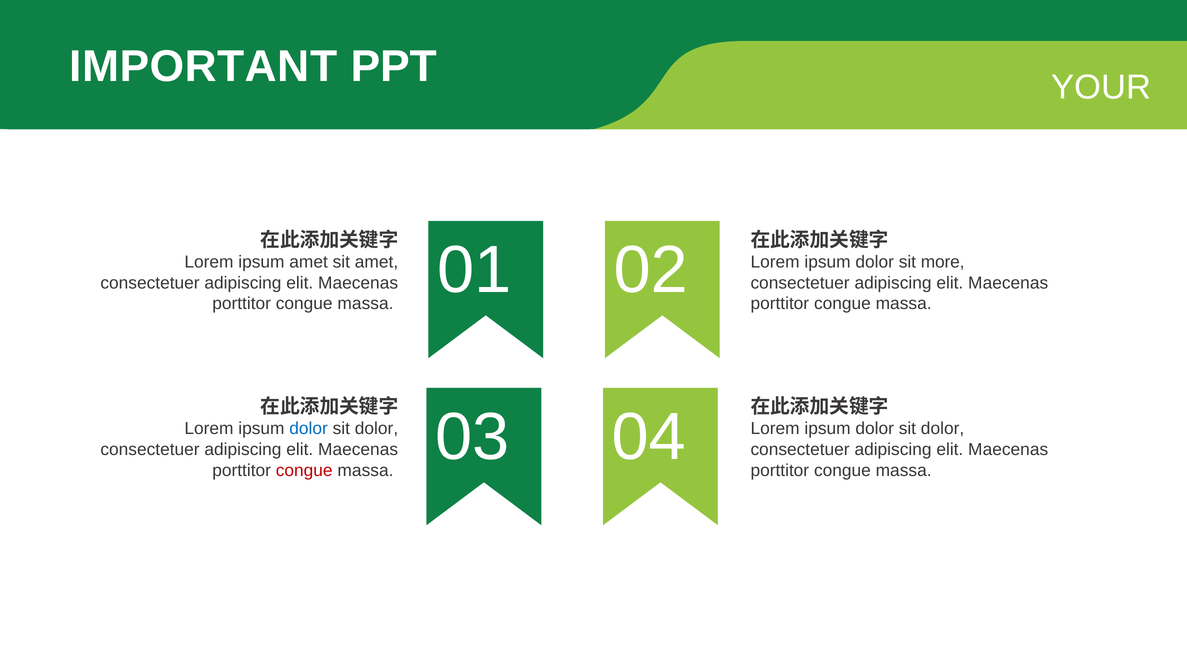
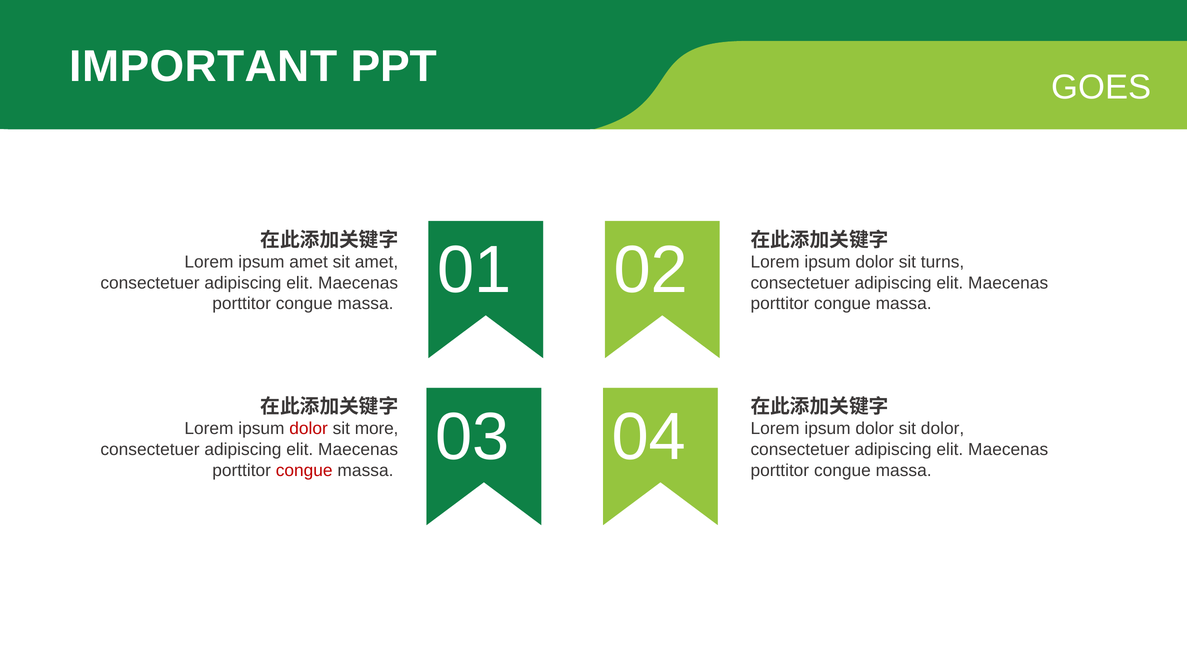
YOUR: YOUR -> GOES (1101, 87)
more: more -> turns (943, 262)
dolor colour: blue -> red (309, 429)
dolor: dolor -> more (377, 429)
